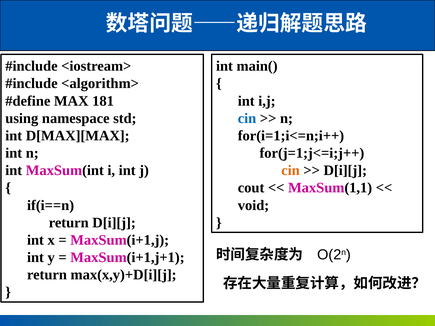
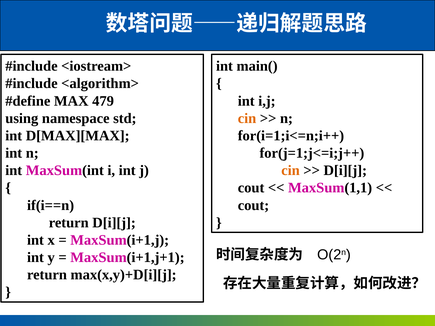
181: 181 -> 479 (103, 101)
cin colour: blue -> orange (247, 118)
void: void -> cout (253, 205)
